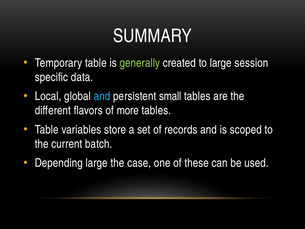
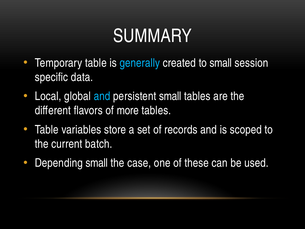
generally colour: light green -> light blue (140, 63)
to large: large -> small (221, 63)
Depending large: large -> small (97, 163)
